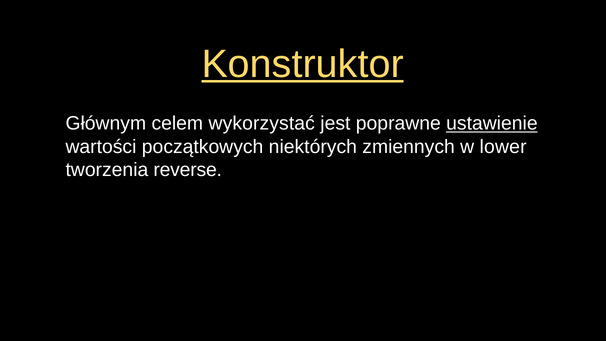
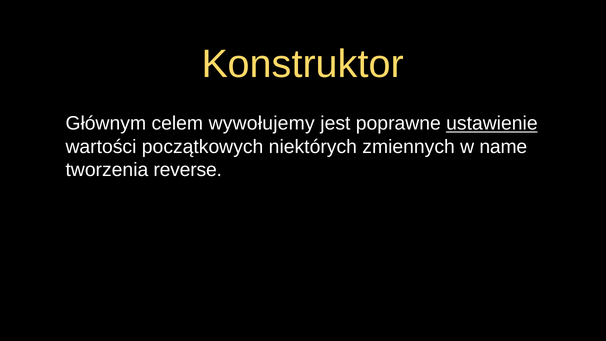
Konstruktor underline: present -> none (303, 64)
wykorzystać: wykorzystać -> wywołujemy (262, 124)
lower: lower -> name (503, 147)
